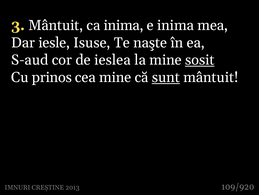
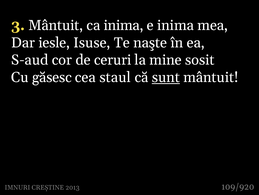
ieslea: ieslea -> ceruri (113, 60)
sosit underline: present -> none (200, 60)
prinos: prinos -> găsesc (52, 77)
cea mine: mine -> staul (115, 77)
